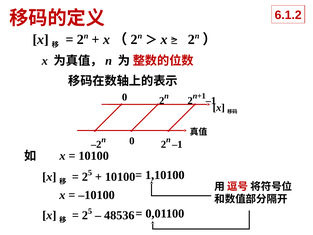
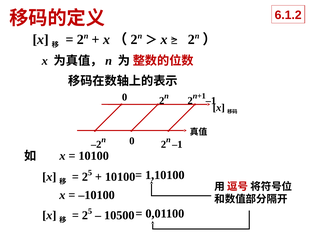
48536: 48536 -> 10500 (119, 215)
